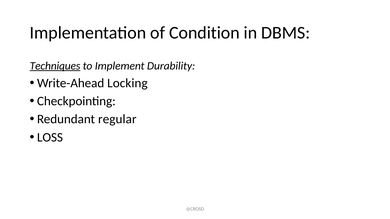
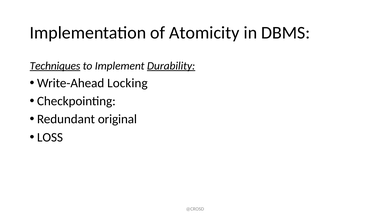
Condition: Condition -> Atomicity (204, 33)
Durability underline: none -> present (171, 66)
regular: regular -> original (117, 119)
